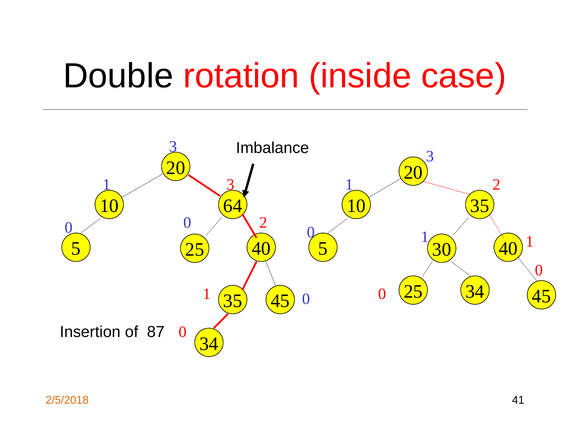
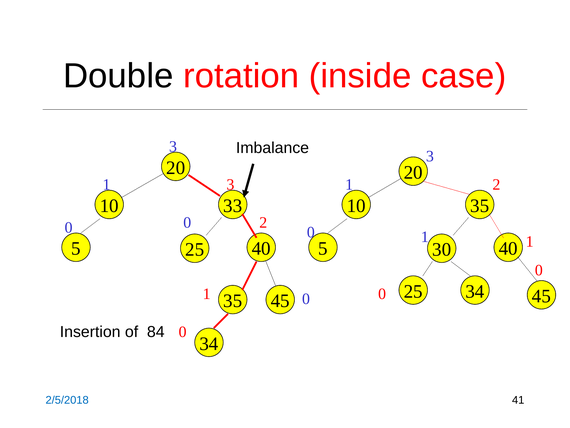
64: 64 -> 33 (233, 206)
87: 87 -> 84 (156, 332)
2/5/2018 colour: orange -> blue (67, 400)
